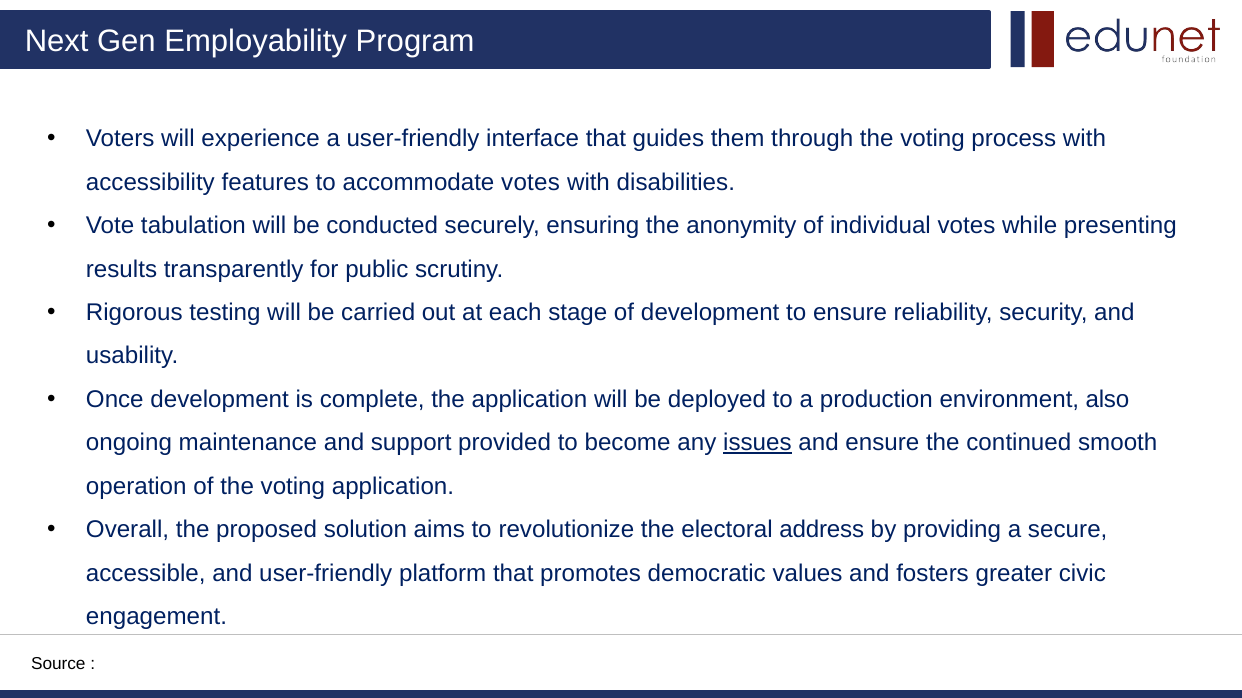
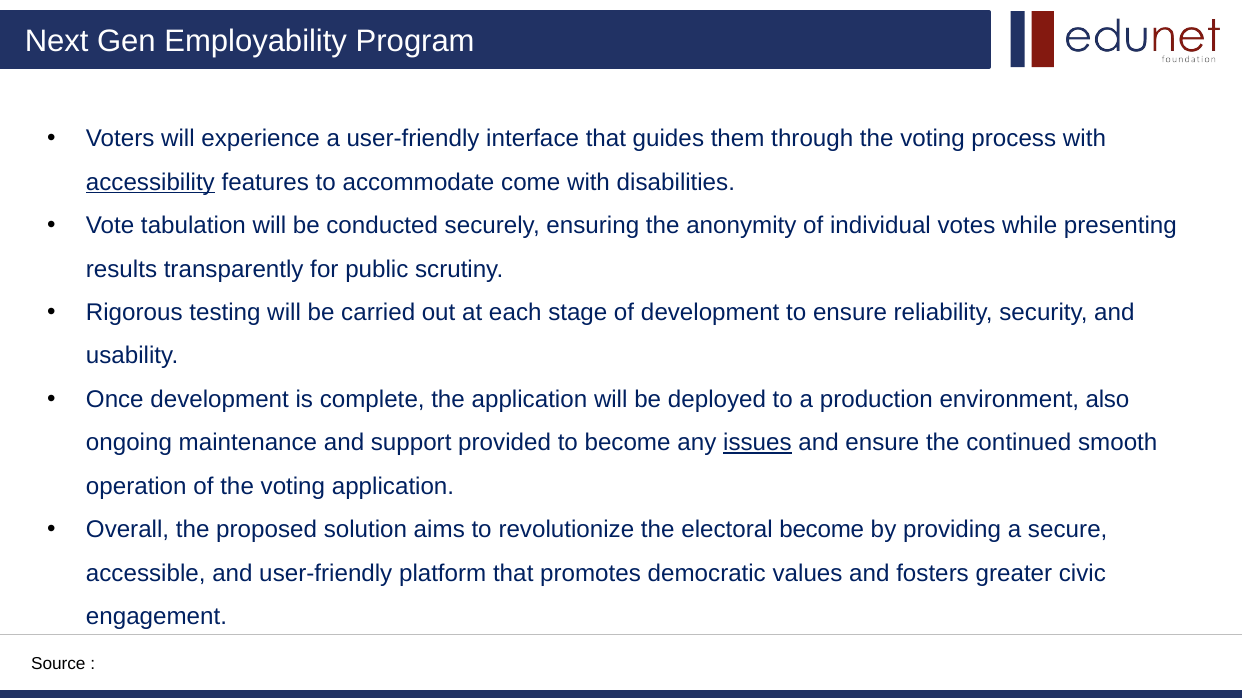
accessibility underline: none -> present (150, 182)
accommodate votes: votes -> come (531, 182)
electoral address: address -> become (822, 530)
